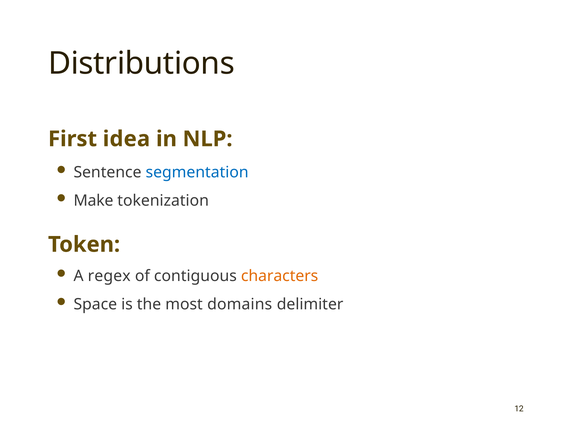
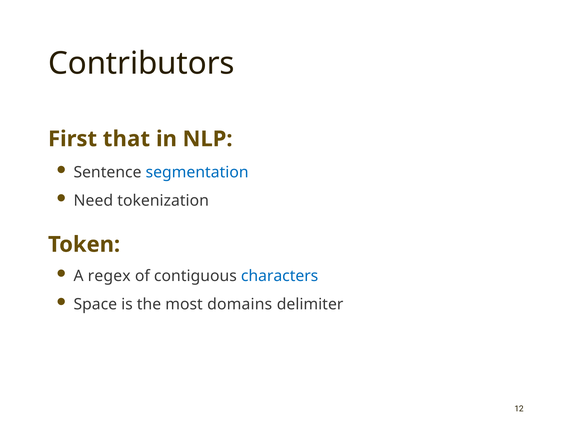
Distributions: Distributions -> Contributors (141, 63)
idea: idea -> that (126, 139)
Make: Make -> Need (93, 201)
characters colour: orange -> blue (280, 276)
